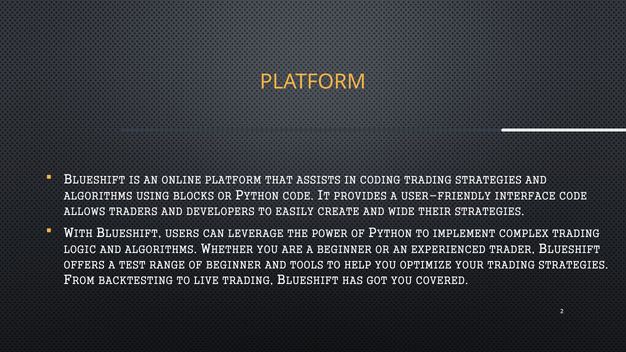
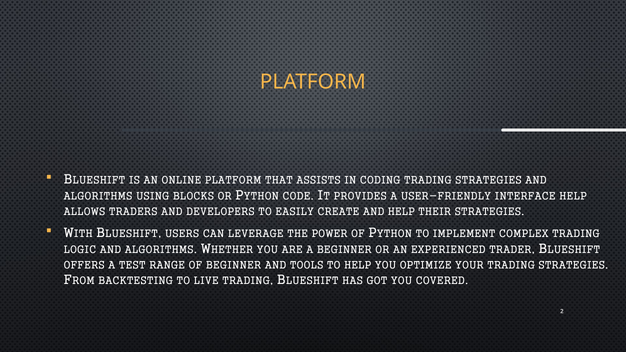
INTERFACE CODE: CODE -> HELP (573, 196)
AND WIDE: WIDE -> HELP (401, 212)
